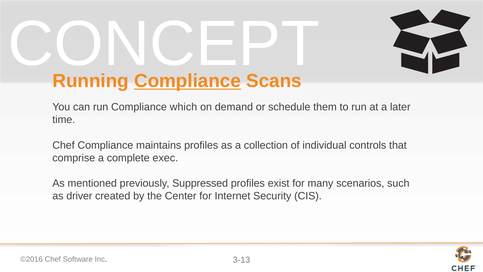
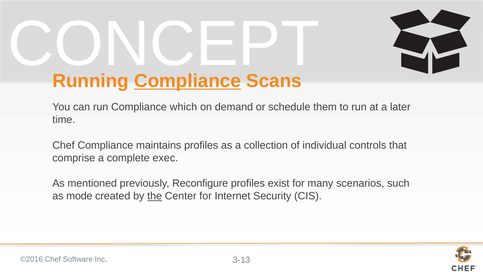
Suppressed: Suppressed -> Reconfigure (200, 183)
driver: driver -> mode (79, 196)
the underline: none -> present (155, 196)
